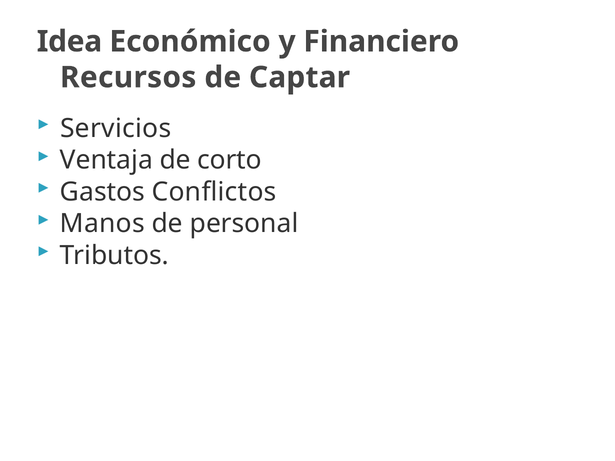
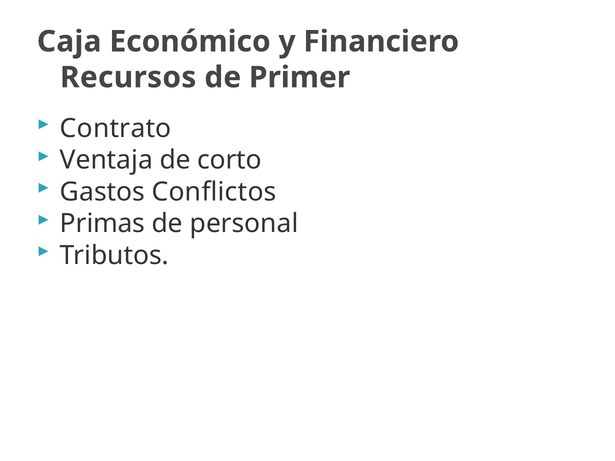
Idea: Idea -> Caja (69, 42)
Captar: Captar -> Primer (300, 77)
Servicios: Servicios -> Contrato (116, 128)
Manos: Manos -> Primas (103, 224)
